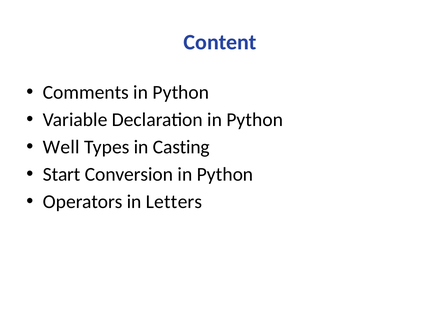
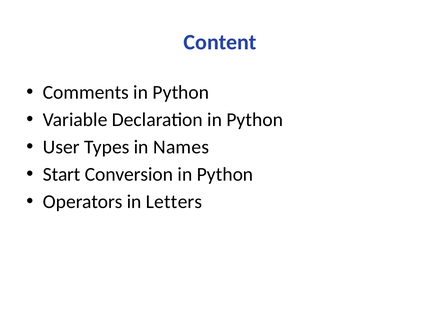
Well: Well -> User (61, 147)
Casting: Casting -> Names (181, 147)
